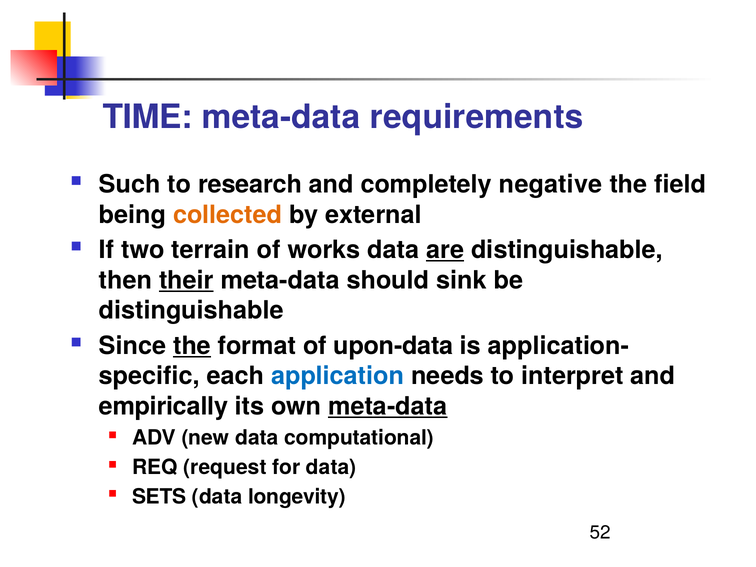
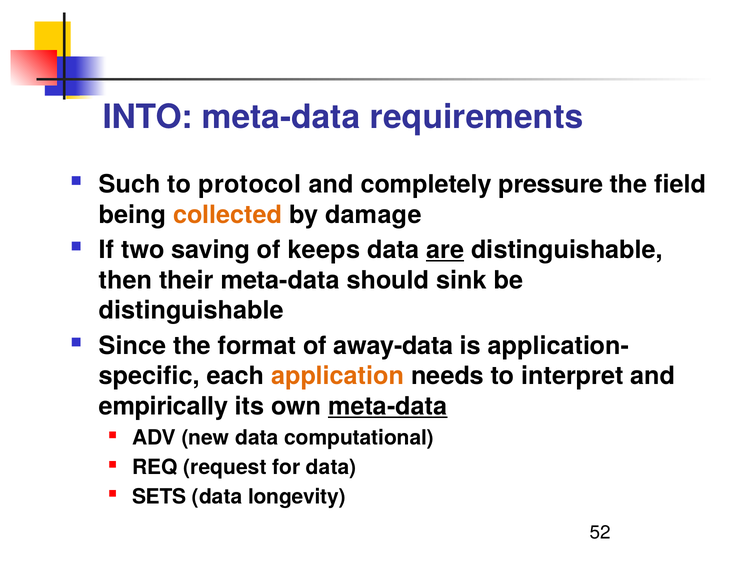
TIME: TIME -> INTO (148, 117)
research: research -> protocol (250, 184)
negative: negative -> pressure (551, 184)
external: external -> damage (373, 215)
terrain: terrain -> saving (211, 250)
works: works -> keeps (324, 250)
their underline: present -> none (186, 280)
the underline: present -> none (192, 346)
upon-data: upon-data -> away-data (393, 346)
application colour: blue -> orange (338, 376)
